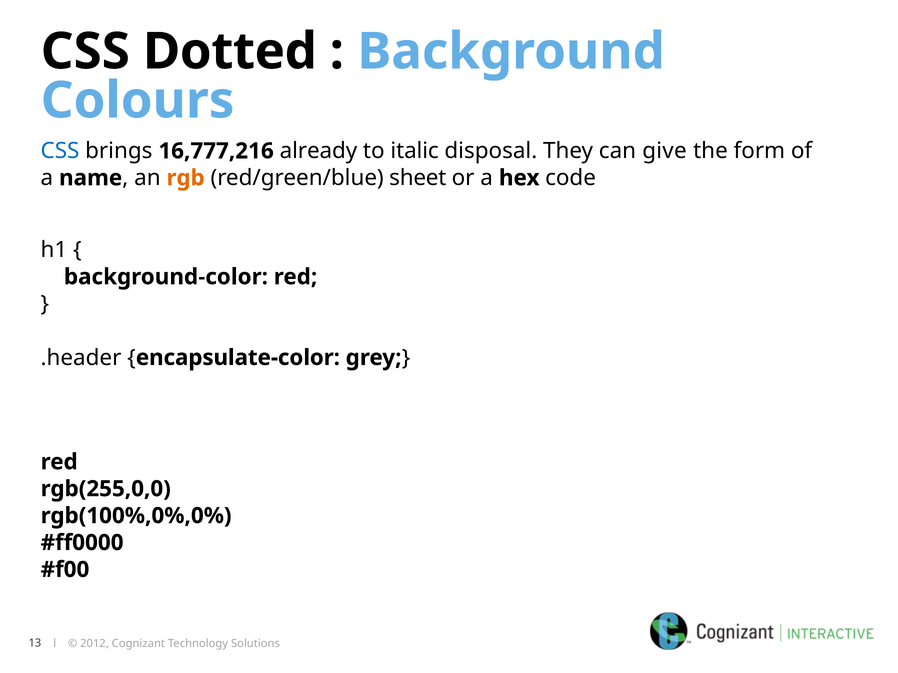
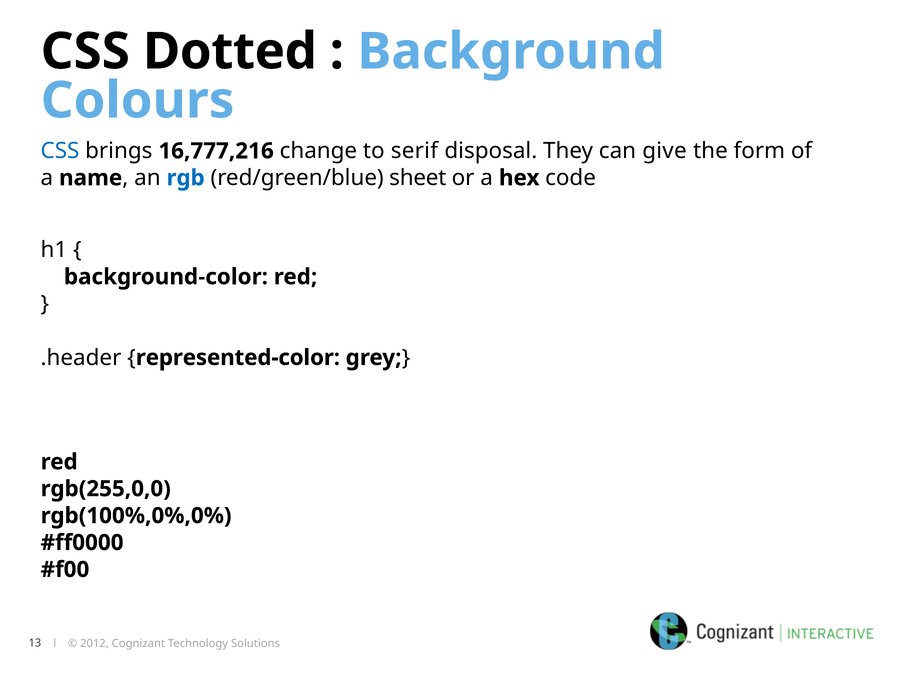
already: already -> change (318, 151)
italic: italic -> serif (414, 151)
rgb colour: orange -> blue (186, 178)
encapsulate-color: encapsulate-color -> represented-color (238, 358)
